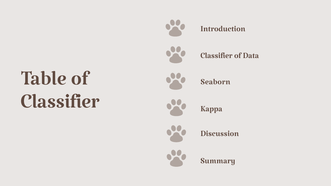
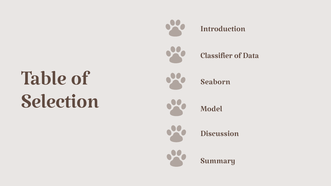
Classifier: Classifier -> Selection (60, 99)
Kappa: Kappa -> Model (211, 108)
